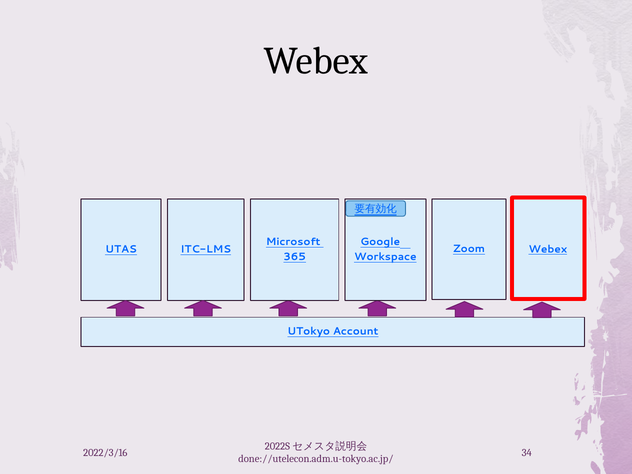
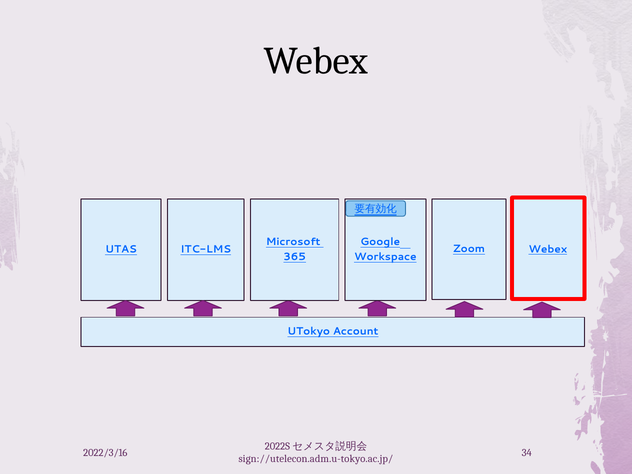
done://utelecon.adm.u-tokyo.ac.jp/: done://utelecon.adm.u-tokyo.ac.jp/ -> sign://utelecon.adm.u-tokyo.ac.jp/ (316, 459)
